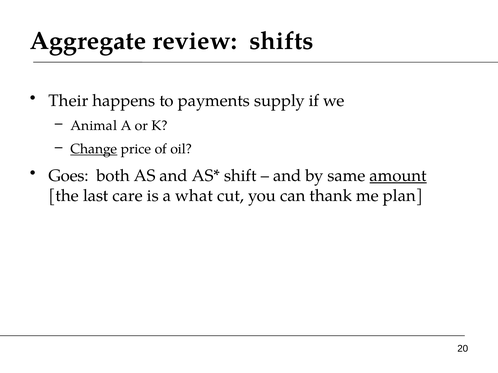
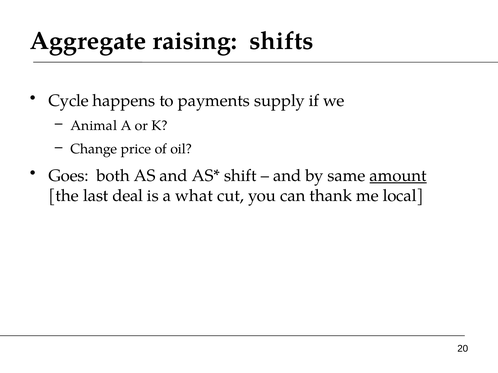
review: review -> raising (195, 41)
Their: Their -> Cycle (69, 101)
Change underline: present -> none (94, 149)
care: care -> deal (128, 196)
plan: plan -> local (403, 196)
